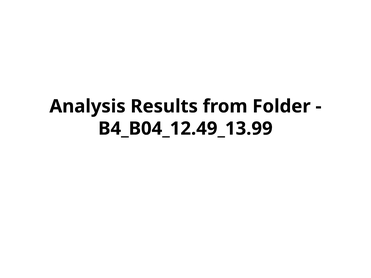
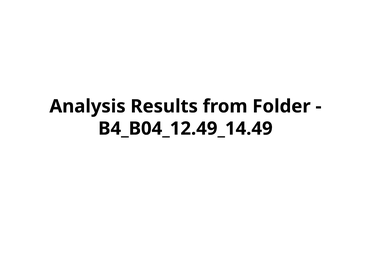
B4_B04_12.49_13.99: B4_B04_12.49_13.99 -> B4_B04_12.49_14.49 (185, 129)
